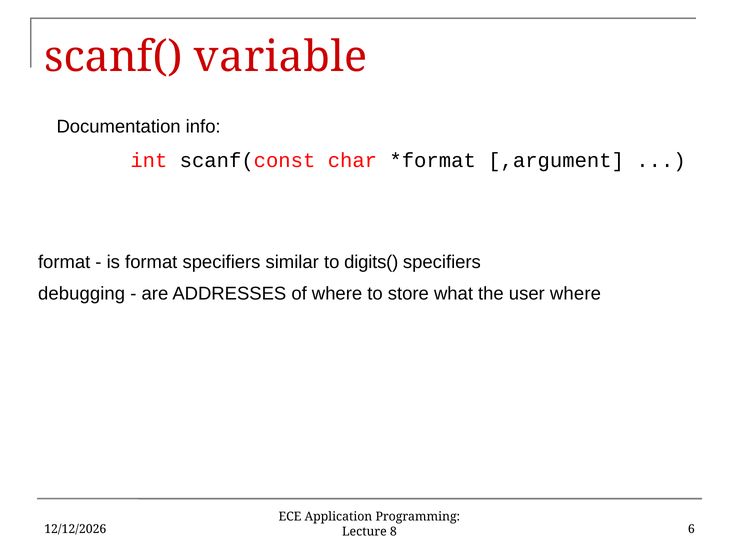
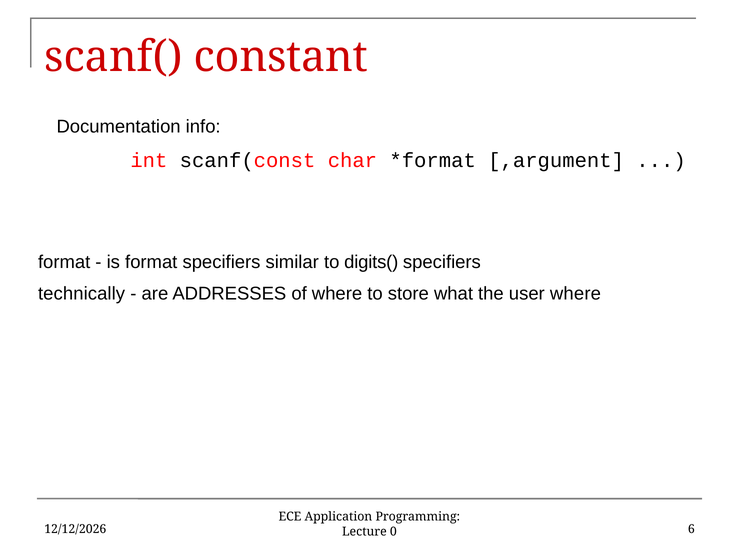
variable: variable -> constant (281, 57)
debugging: debugging -> technically (82, 294)
8: 8 -> 0 (393, 532)
